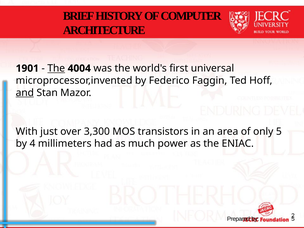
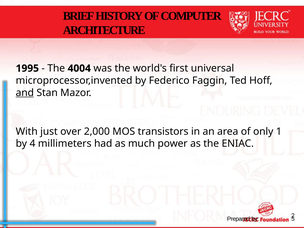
1901: 1901 -> 1995 (27, 68)
The underline: present -> none (56, 68)
3,300: 3,300 -> 2,000 (97, 131)
only 5: 5 -> 1 (279, 131)
